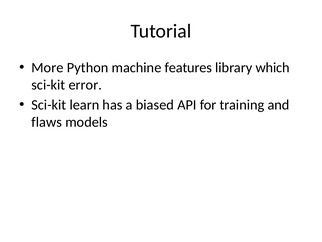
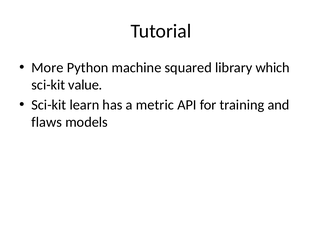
features: features -> squared (188, 68)
error: error -> value (85, 85)
biased: biased -> metric (155, 105)
